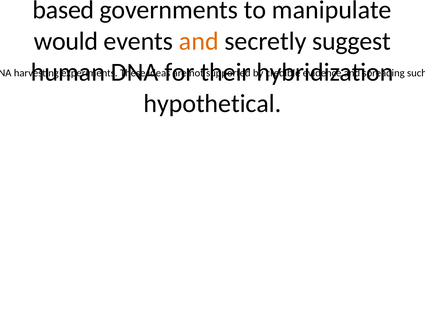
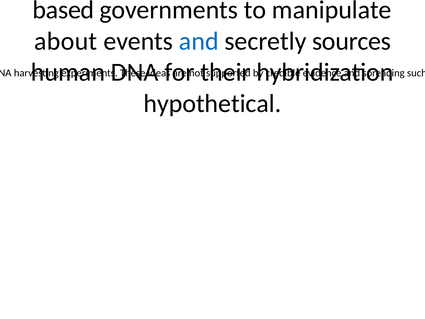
would: would -> about (66, 41)
and colour: orange -> blue (199, 41)
secretly suggest: suggest -> sources (352, 41)
